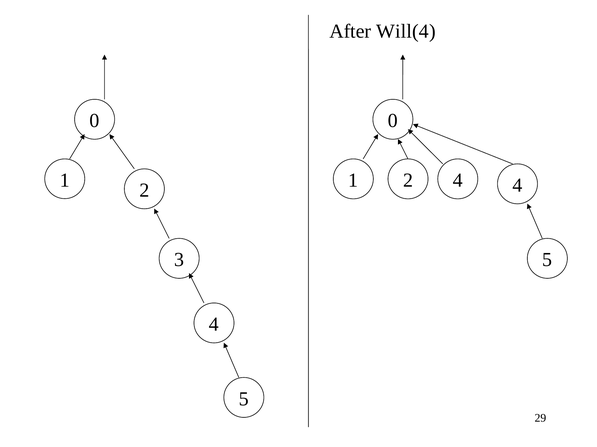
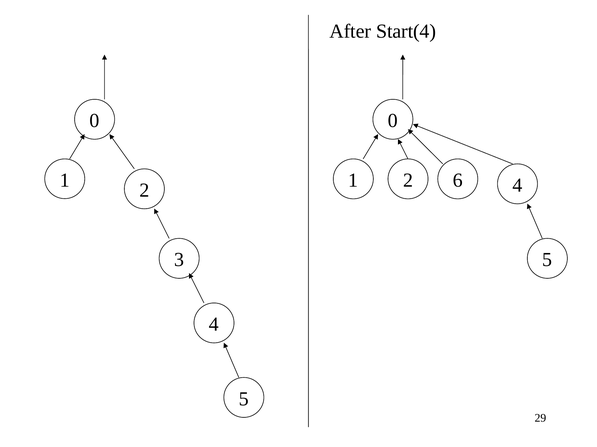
Will(4: Will(4 -> Start(4 (406, 31)
2 4: 4 -> 6 (458, 181)
